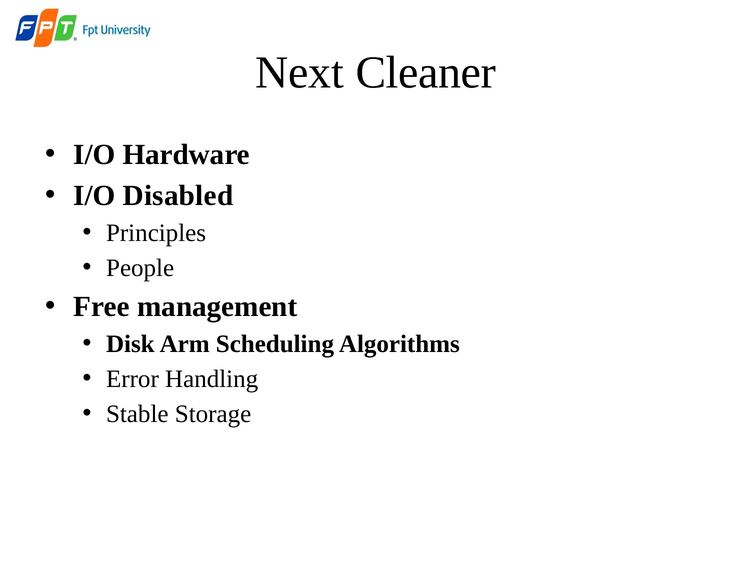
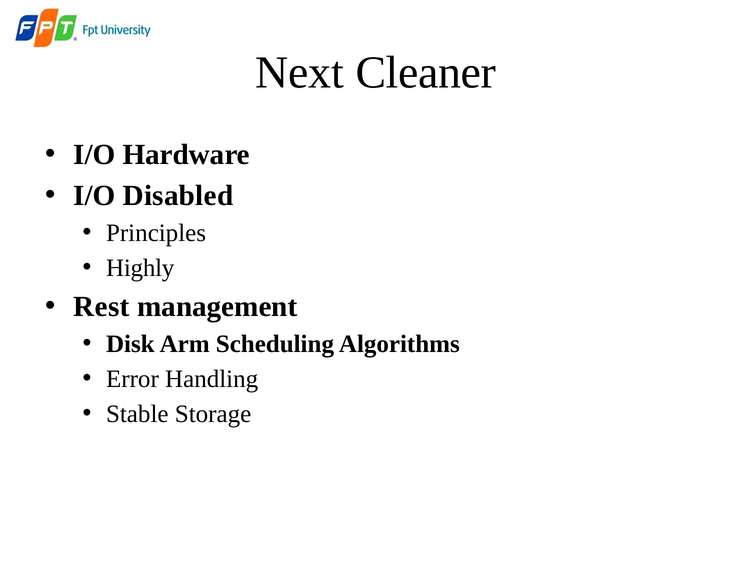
People: People -> Highly (140, 268)
Free: Free -> Rest (101, 307)
